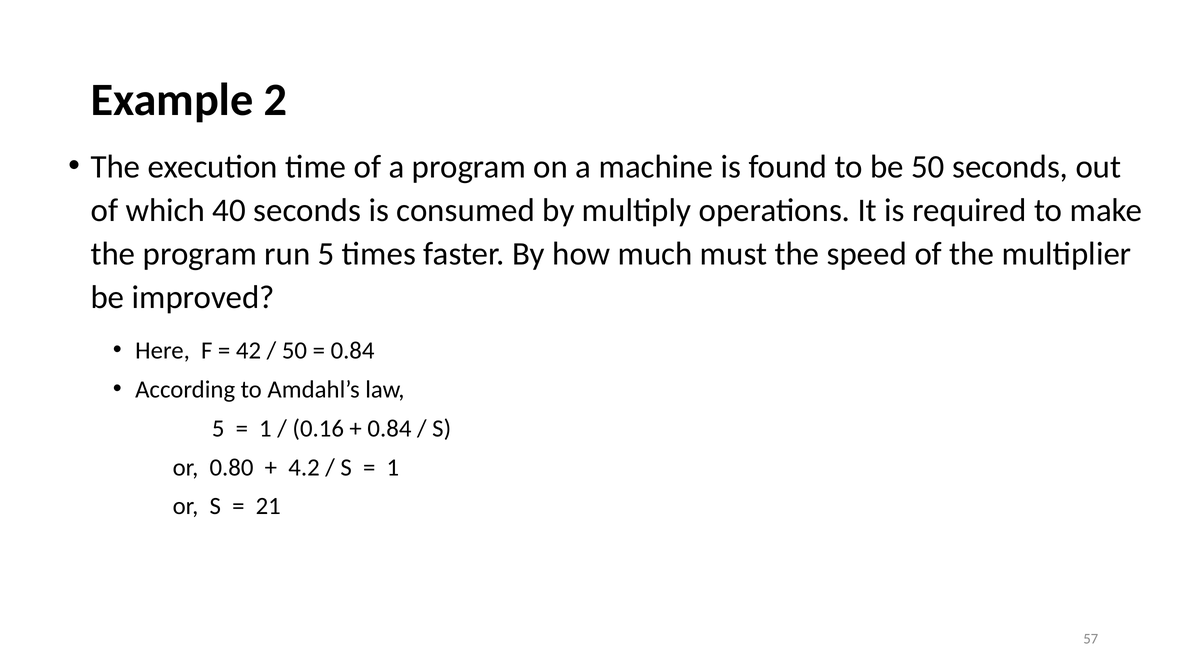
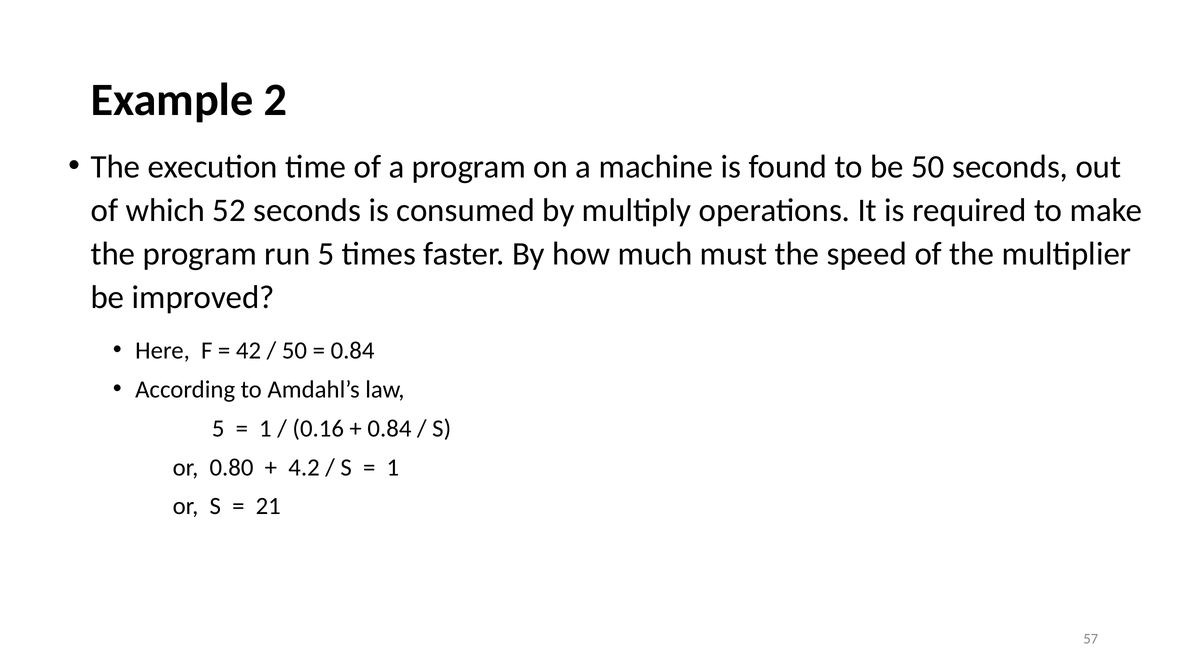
40: 40 -> 52 (229, 210)
